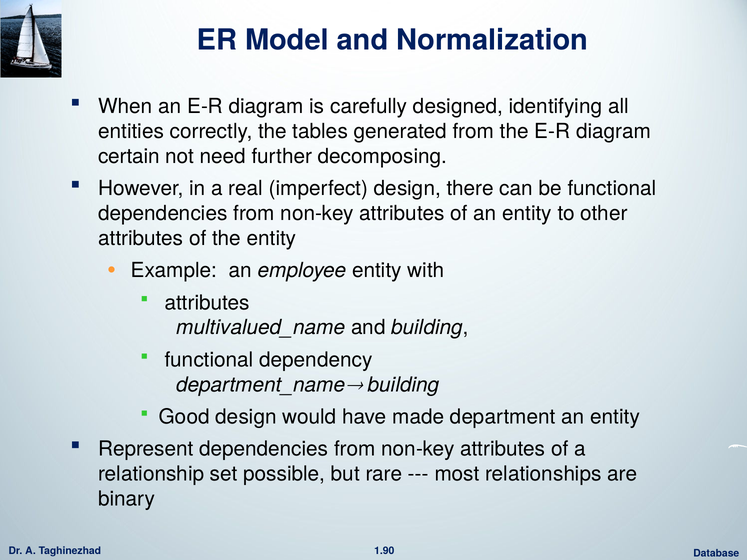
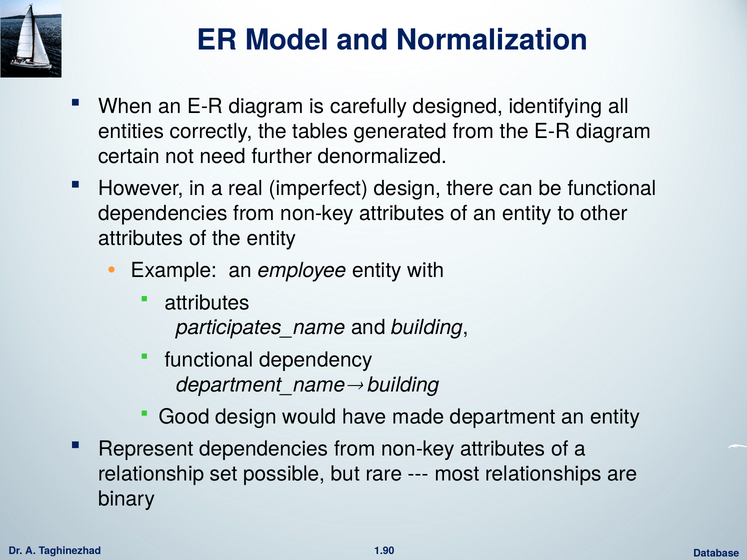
decomposing: decomposing -> denormalized (383, 157)
multivalued_name: multivalued_name -> participates_name (261, 328)
